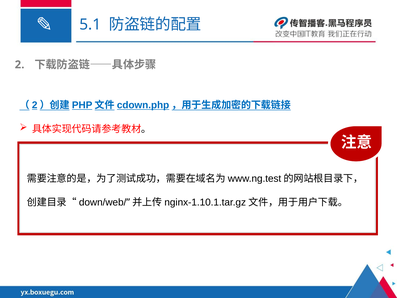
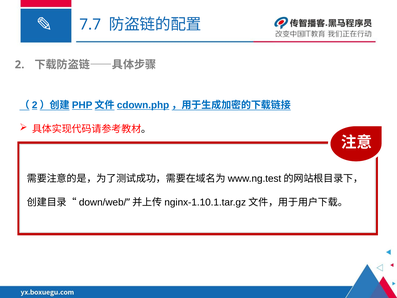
5.1: 5.1 -> 7.7 (90, 25)
